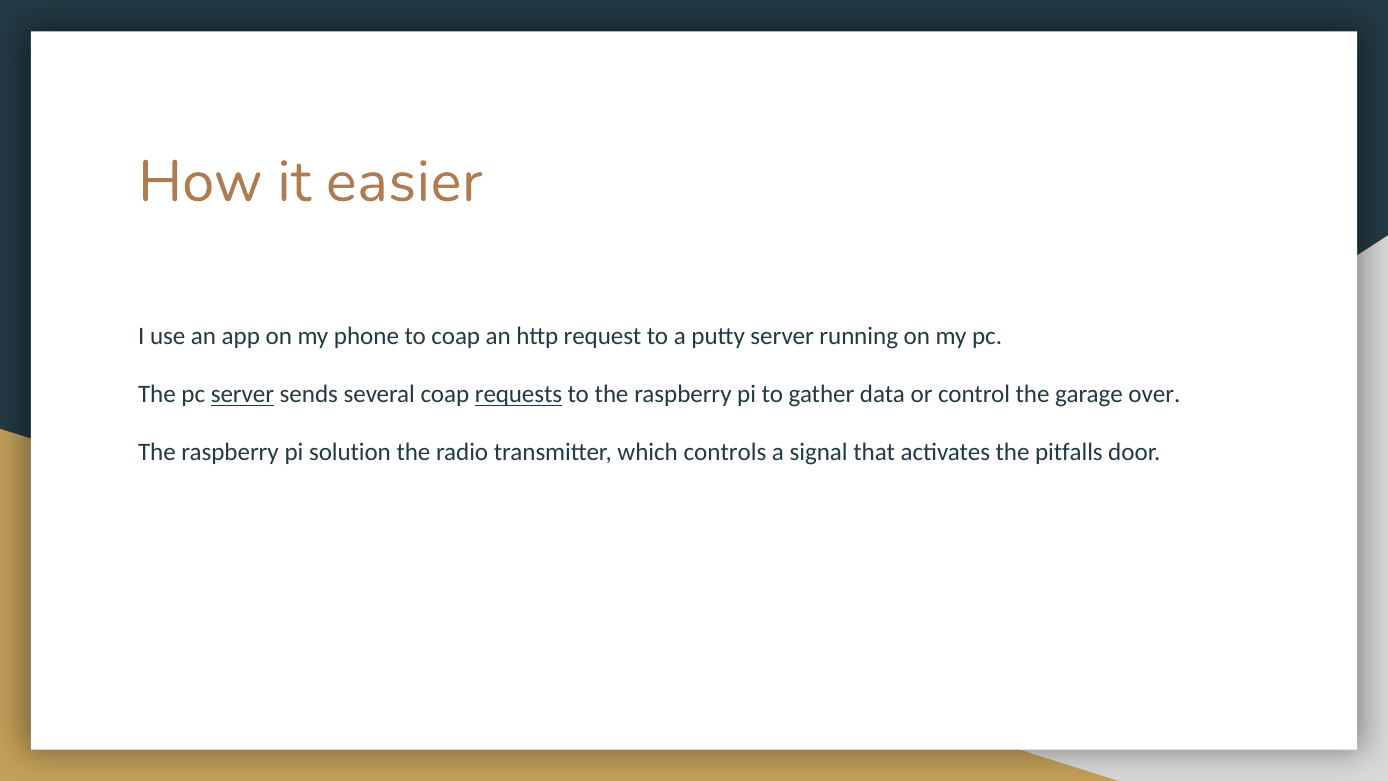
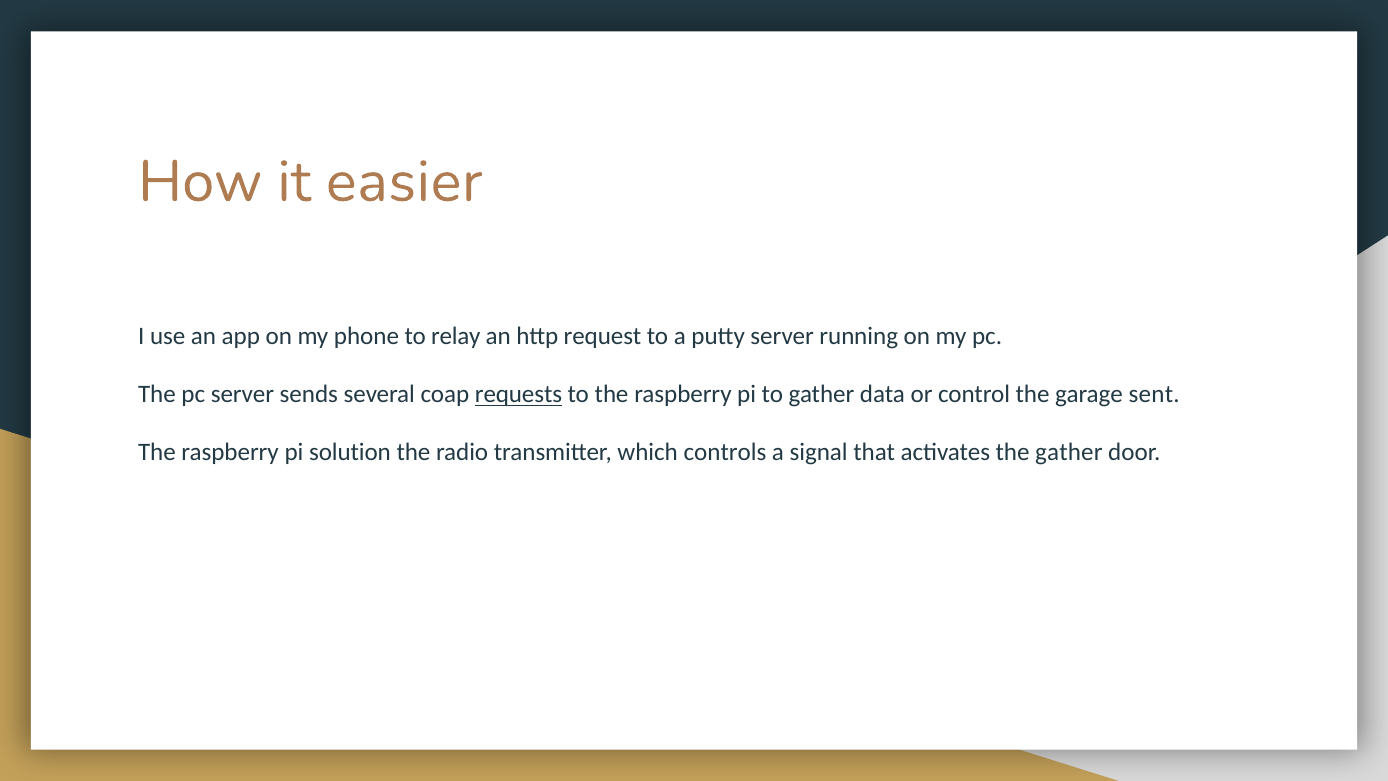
to coap: coap -> relay (456, 336)
server underline: present -> none (242, 394)
over: over -> sent (1154, 394)
the pitfalls: pitfalls -> gather (1069, 453)
